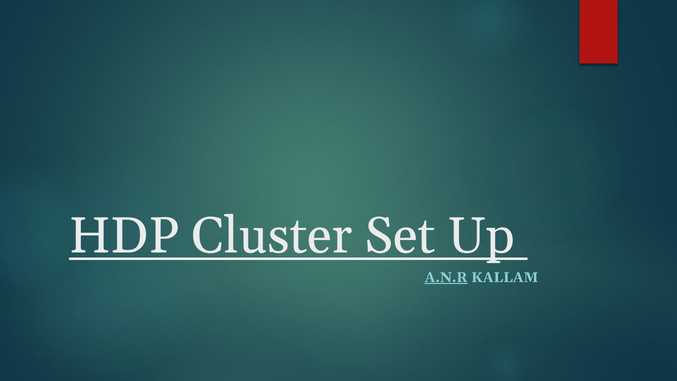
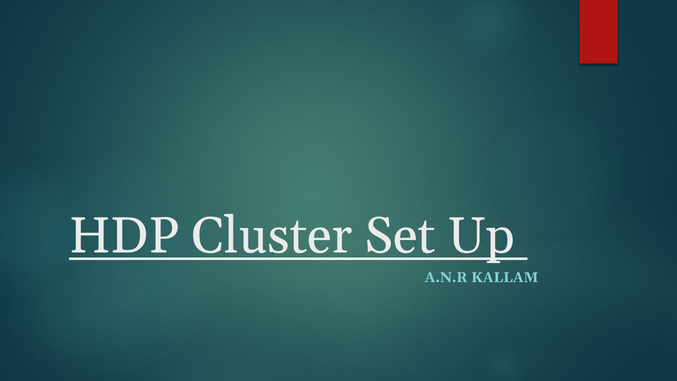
A.N.R underline: present -> none (446, 277)
